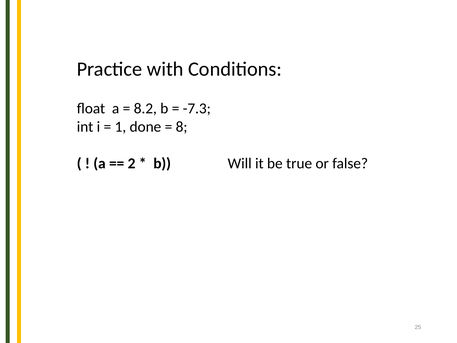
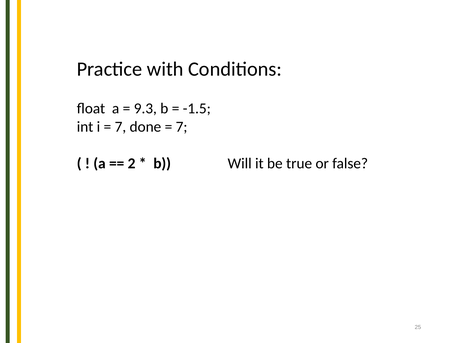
8.2: 8.2 -> 9.3 (145, 108)
-7.3: -7.3 -> -1.5 (197, 108)
1: 1 -> 7 (120, 127)
8: 8 -> 7 (182, 127)
